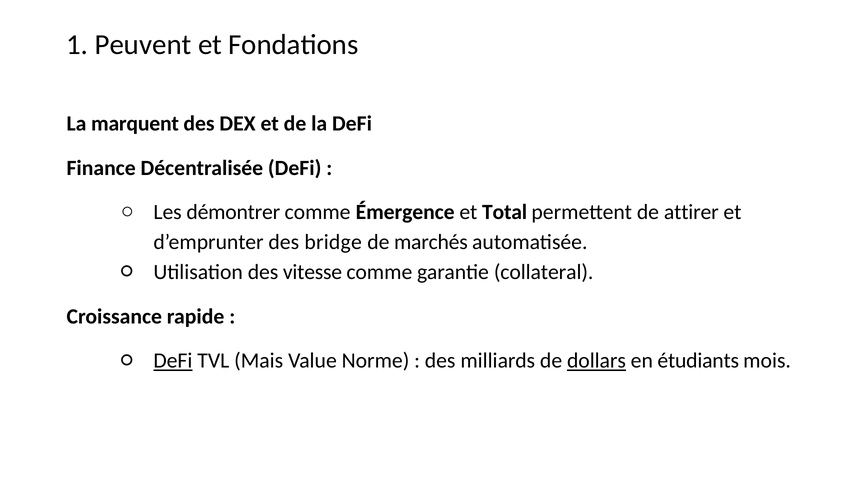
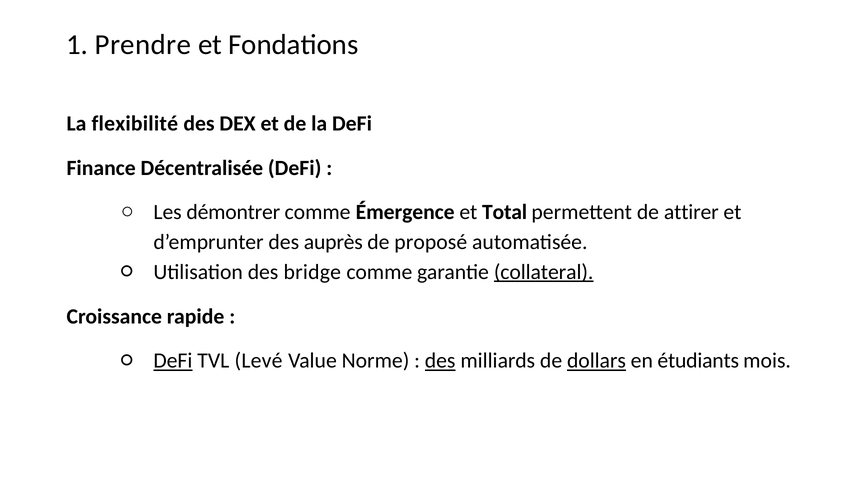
Peuvent: Peuvent -> Prendre (143, 45)
marquent: marquent -> flexibilité (135, 124)
bridge: bridge -> auprès (333, 242)
marchés: marchés -> proposé (431, 242)
vitesse: vitesse -> bridge (312, 272)
collateral underline: none -> present (544, 272)
Mais: Mais -> Levé (259, 361)
des underline: none -> present (440, 361)
